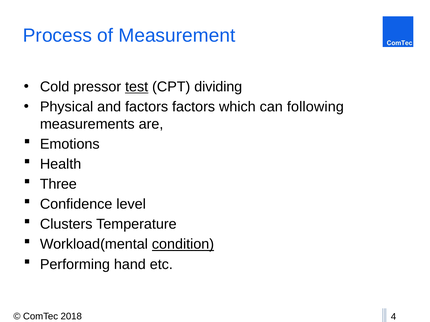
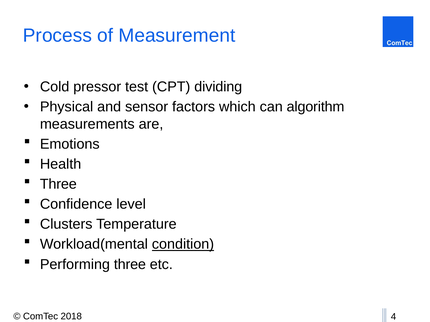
test underline: present -> none (137, 87)
and factors: factors -> sensor (147, 107)
following: following -> algorithm (316, 107)
Performing hand: hand -> three (130, 265)
